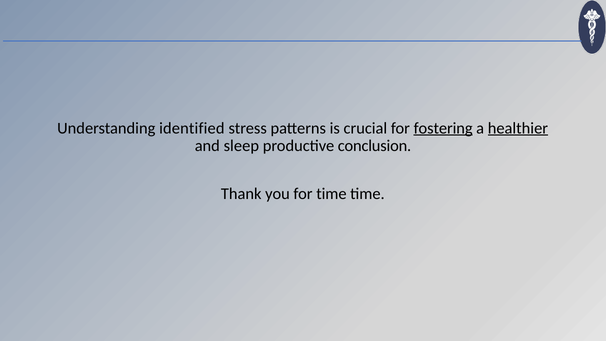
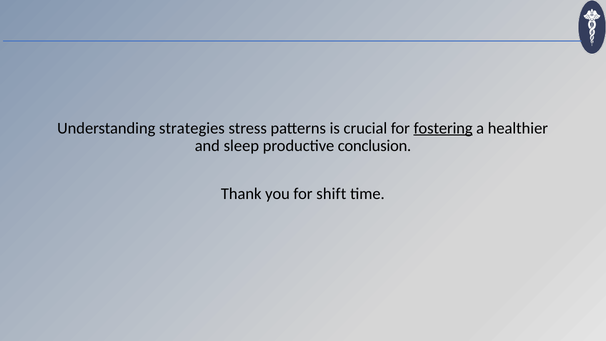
identified: identified -> strategies (192, 128)
healthier underline: present -> none (518, 128)
for time: time -> shift (331, 194)
